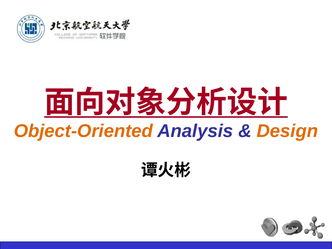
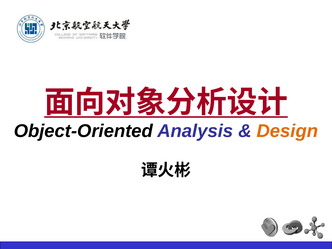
Object-Oriented colour: orange -> black (83, 131)
